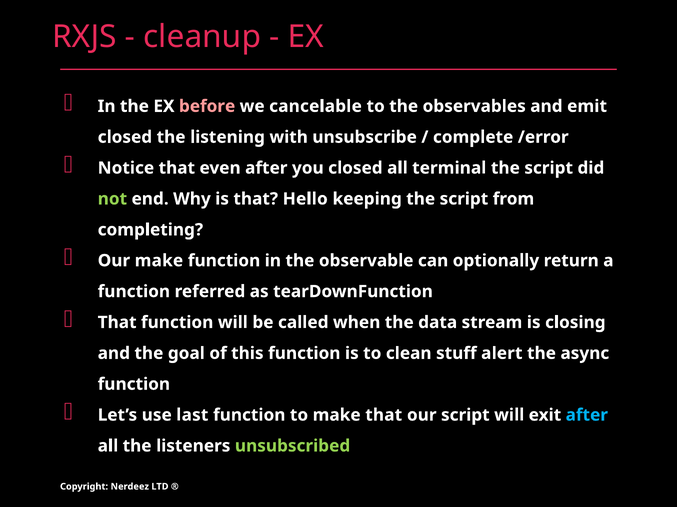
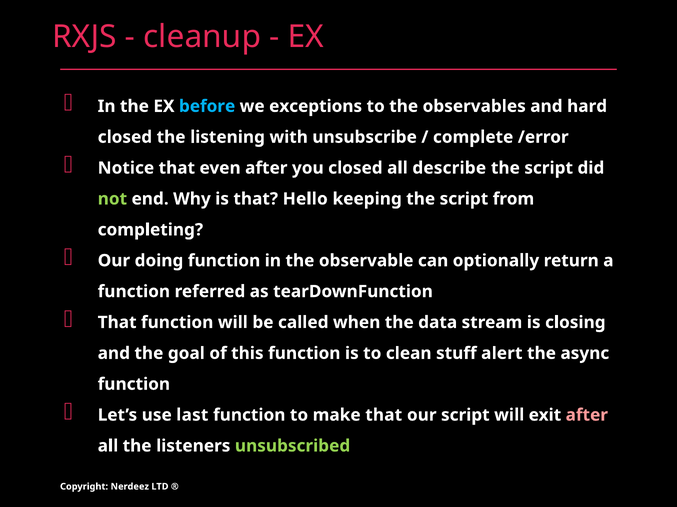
before colour: pink -> light blue (207, 106)
cancelable: cancelable -> exceptions (316, 106)
emit: emit -> hard (587, 106)
terminal: terminal -> describe (449, 168)
Our make: make -> doing (159, 261)
after colour: light blue -> pink (587, 416)
